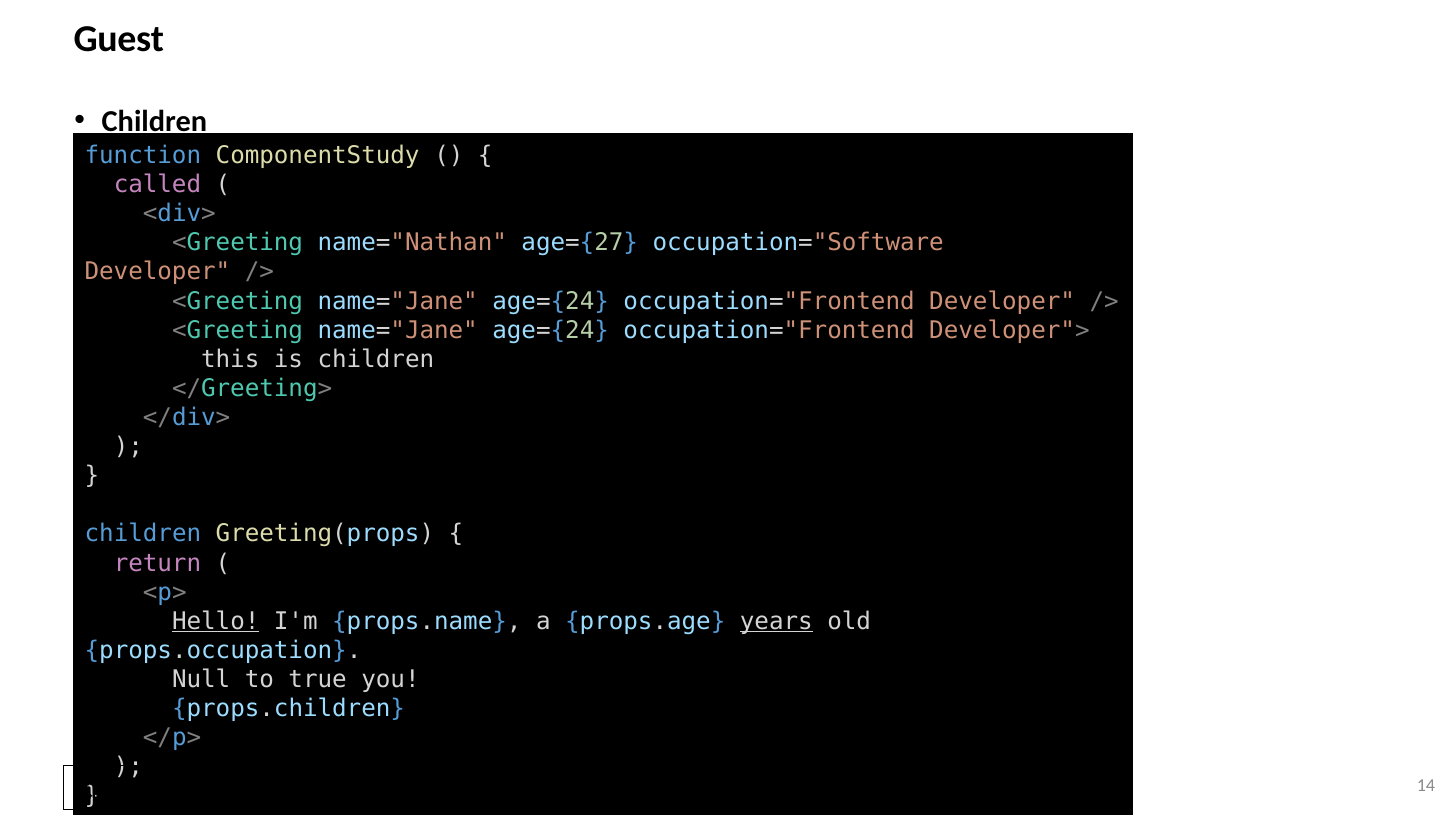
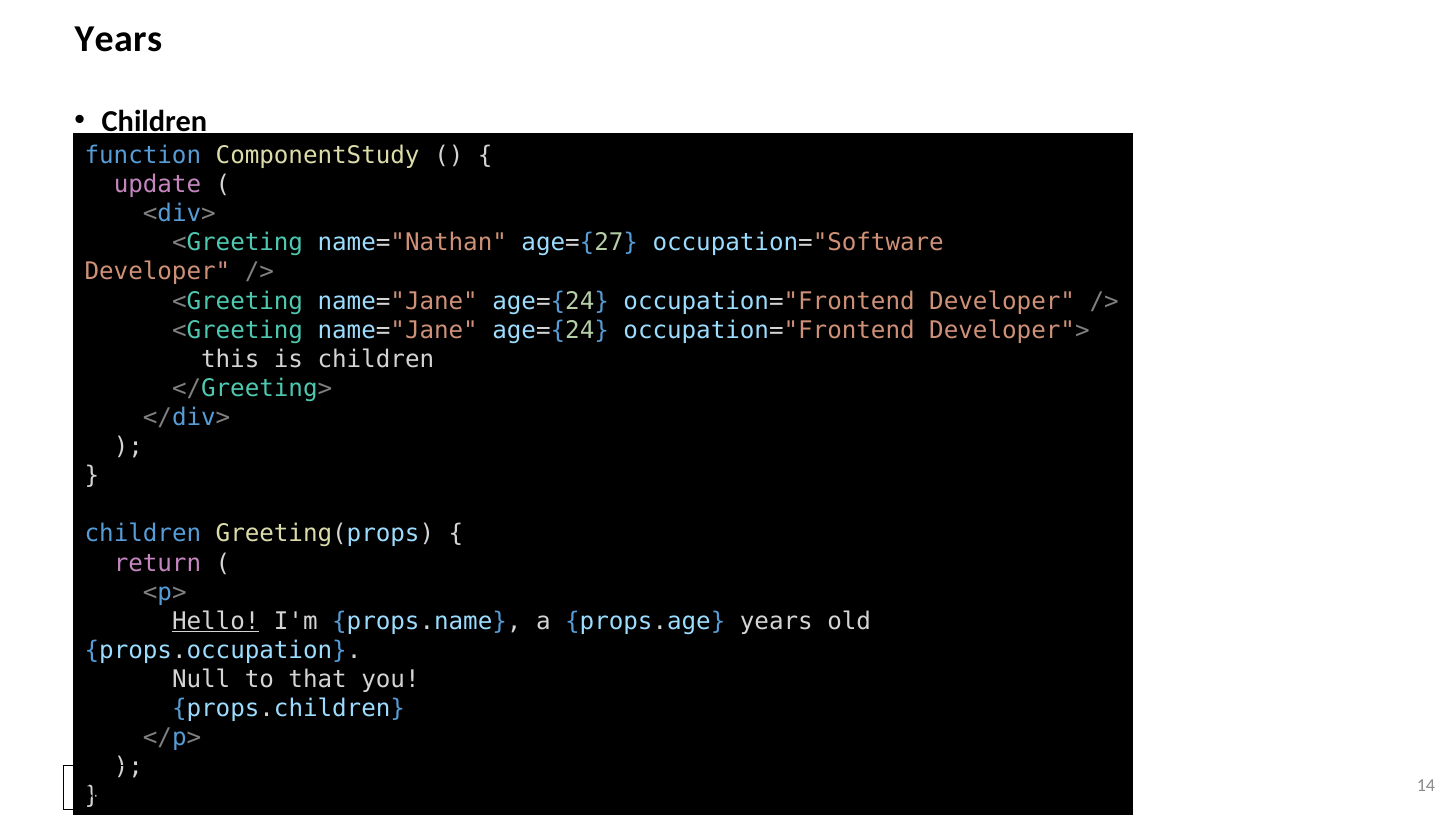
Guest: Guest -> Years (118, 39)
called: called -> update (157, 185)
years underline: present -> none (776, 621)
true: true -> that (318, 679)
